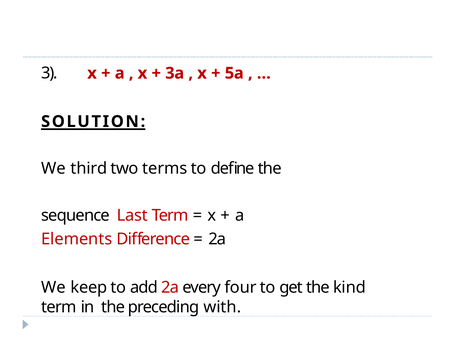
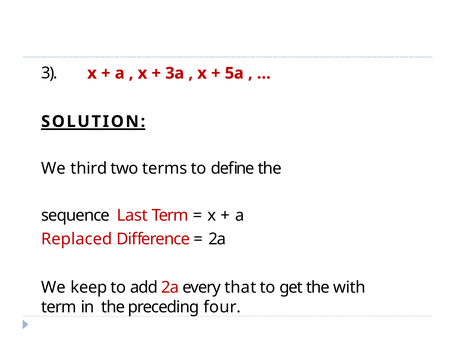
Elements: Elements -> Replaced (77, 239)
four: four -> that (240, 288)
kind: kind -> with (349, 288)
with: with -> four (222, 307)
